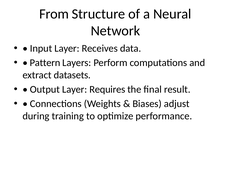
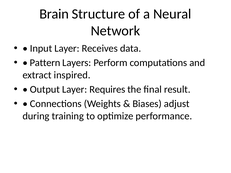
From: From -> Brain (54, 14)
datasets: datasets -> inspired (72, 75)
